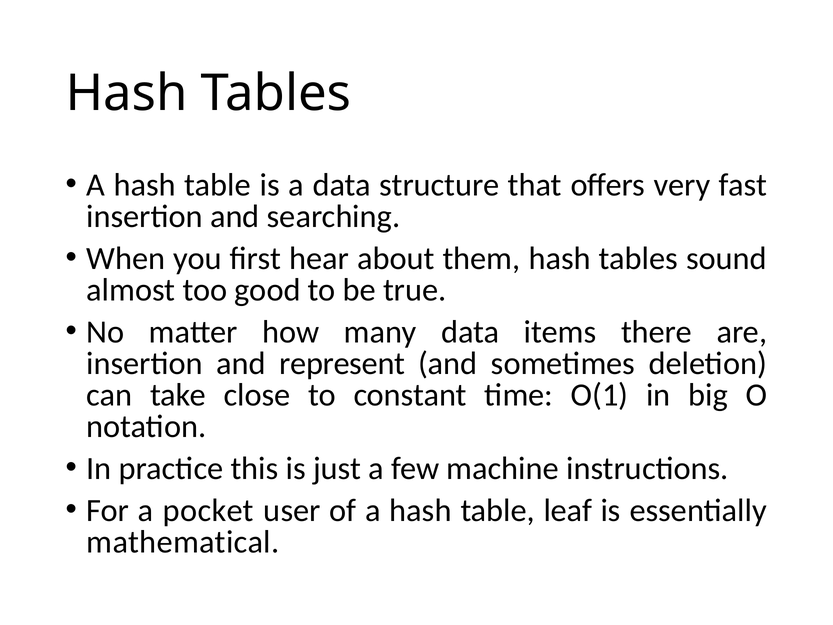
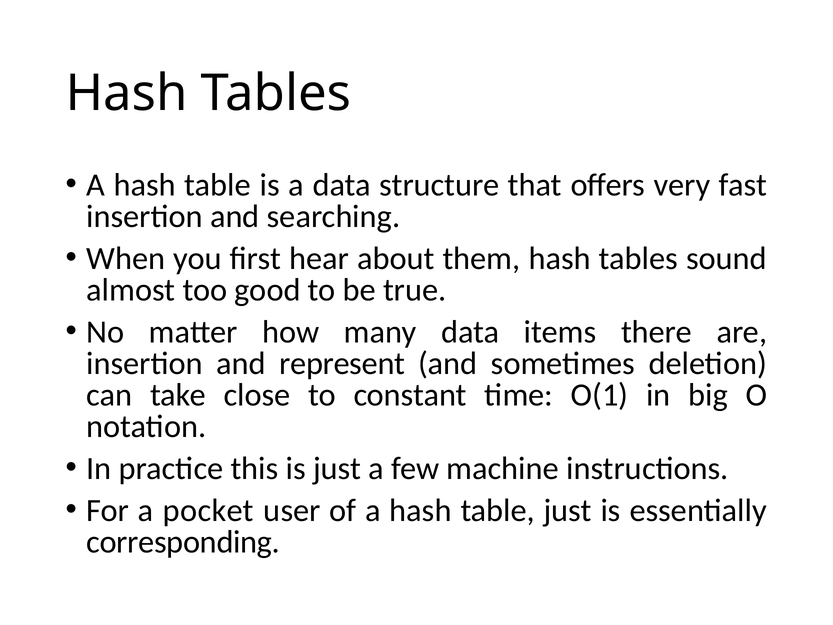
table leaf: leaf -> just (568, 510)
mathematical: mathematical -> corresponding (183, 542)
